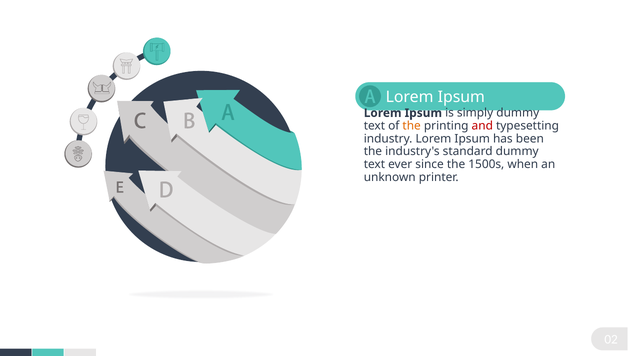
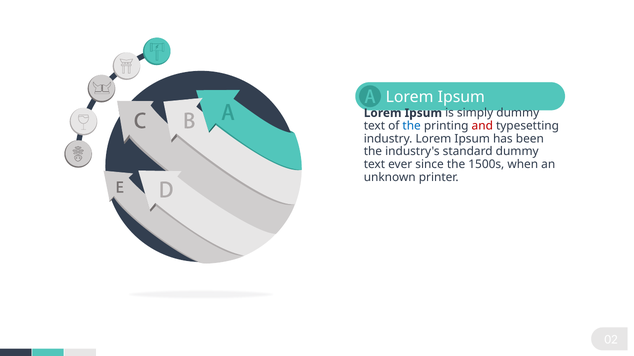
the colour: orange -> blue (412, 126)
